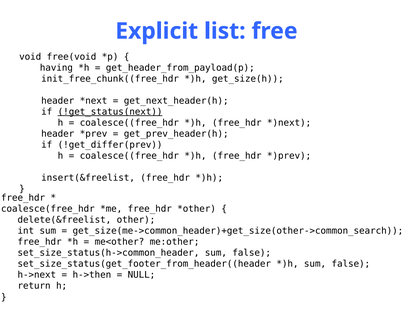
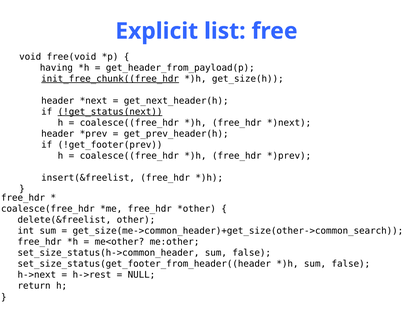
init_free_chunk((free_hdr underline: none -> present (110, 79)
!get_differ(prev: !get_differ(prev -> !get_footer(prev (110, 145)
h->then: h->then -> h->rest (92, 275)
